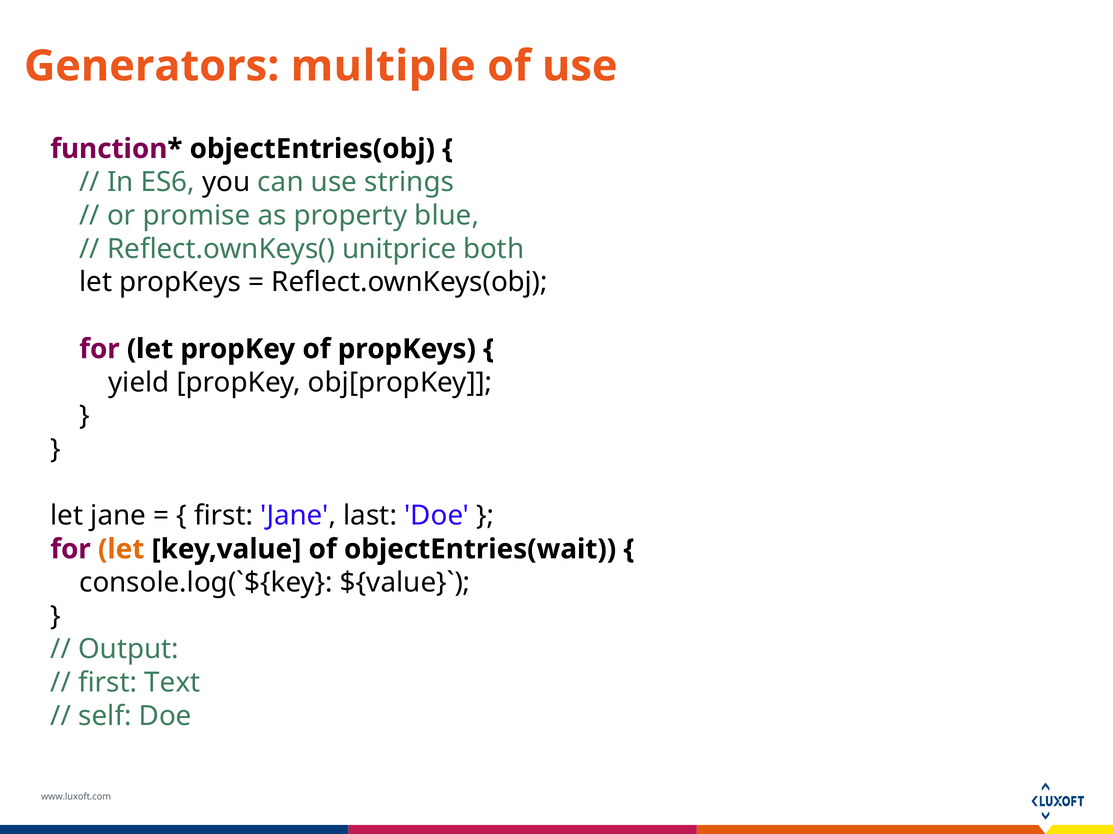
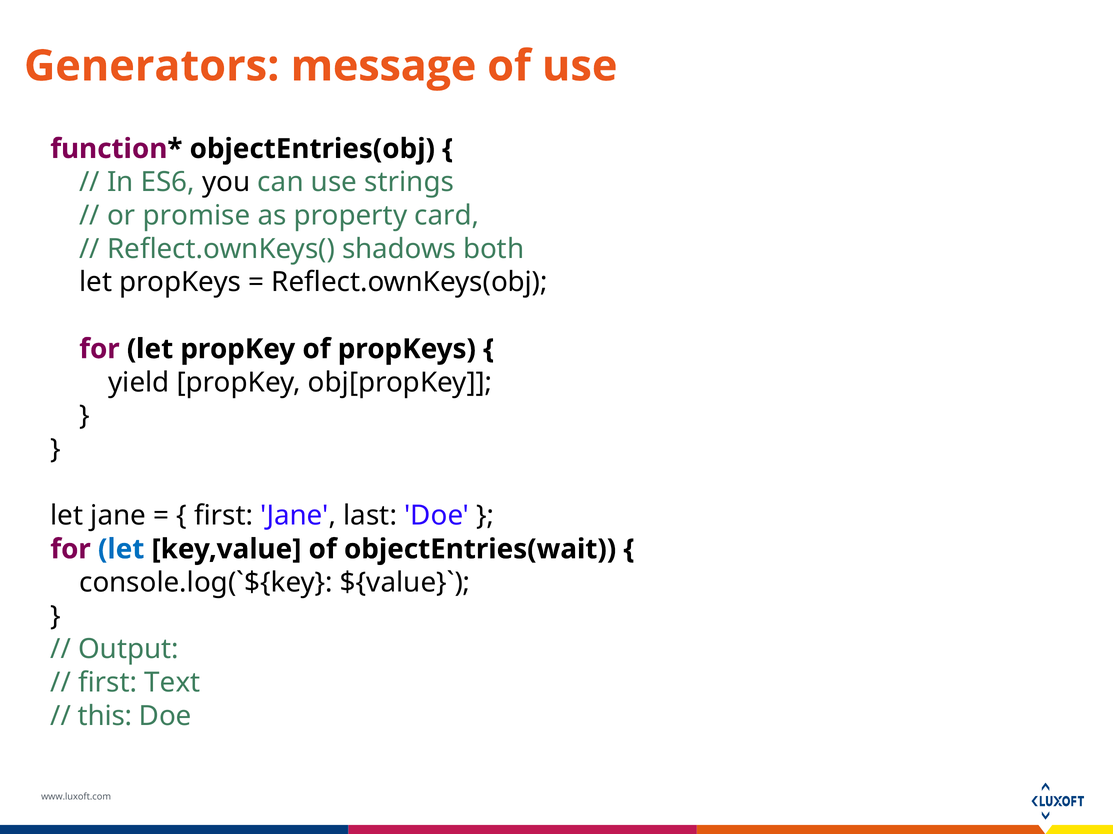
multiple: multiple -> message (383, 66)
blue: blue -> card (447, 216)
unitprice: unitprice -> shadows (399, 249)
let colour: orange -> blue (121, 550)
self: self -> this (105, 717)
